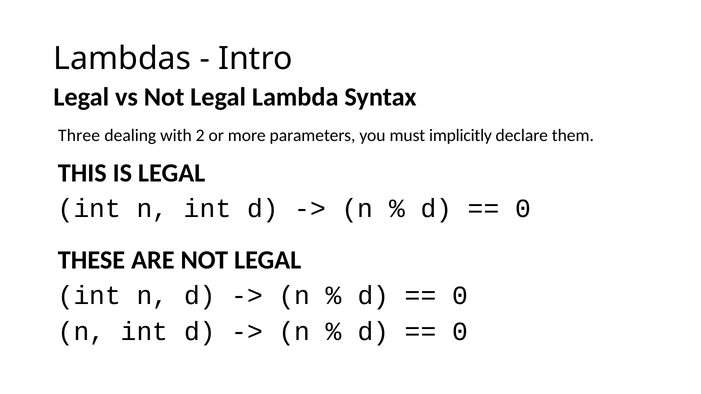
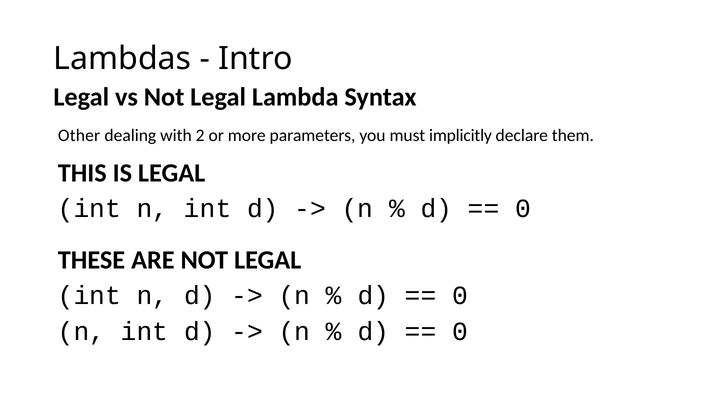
Three: Three -> Other (79, 135)
